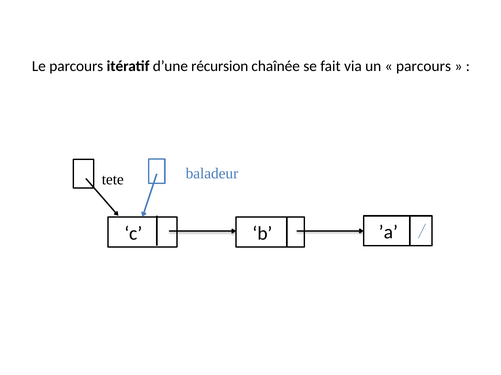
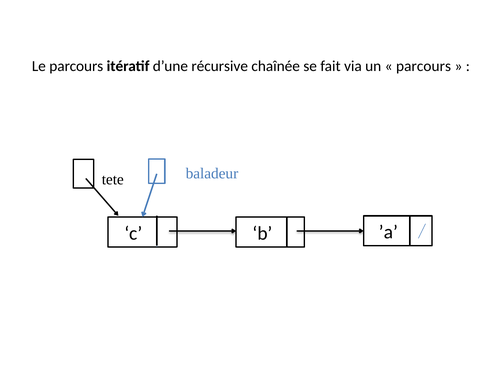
récursion: récursion -> récursive (220, 66)
